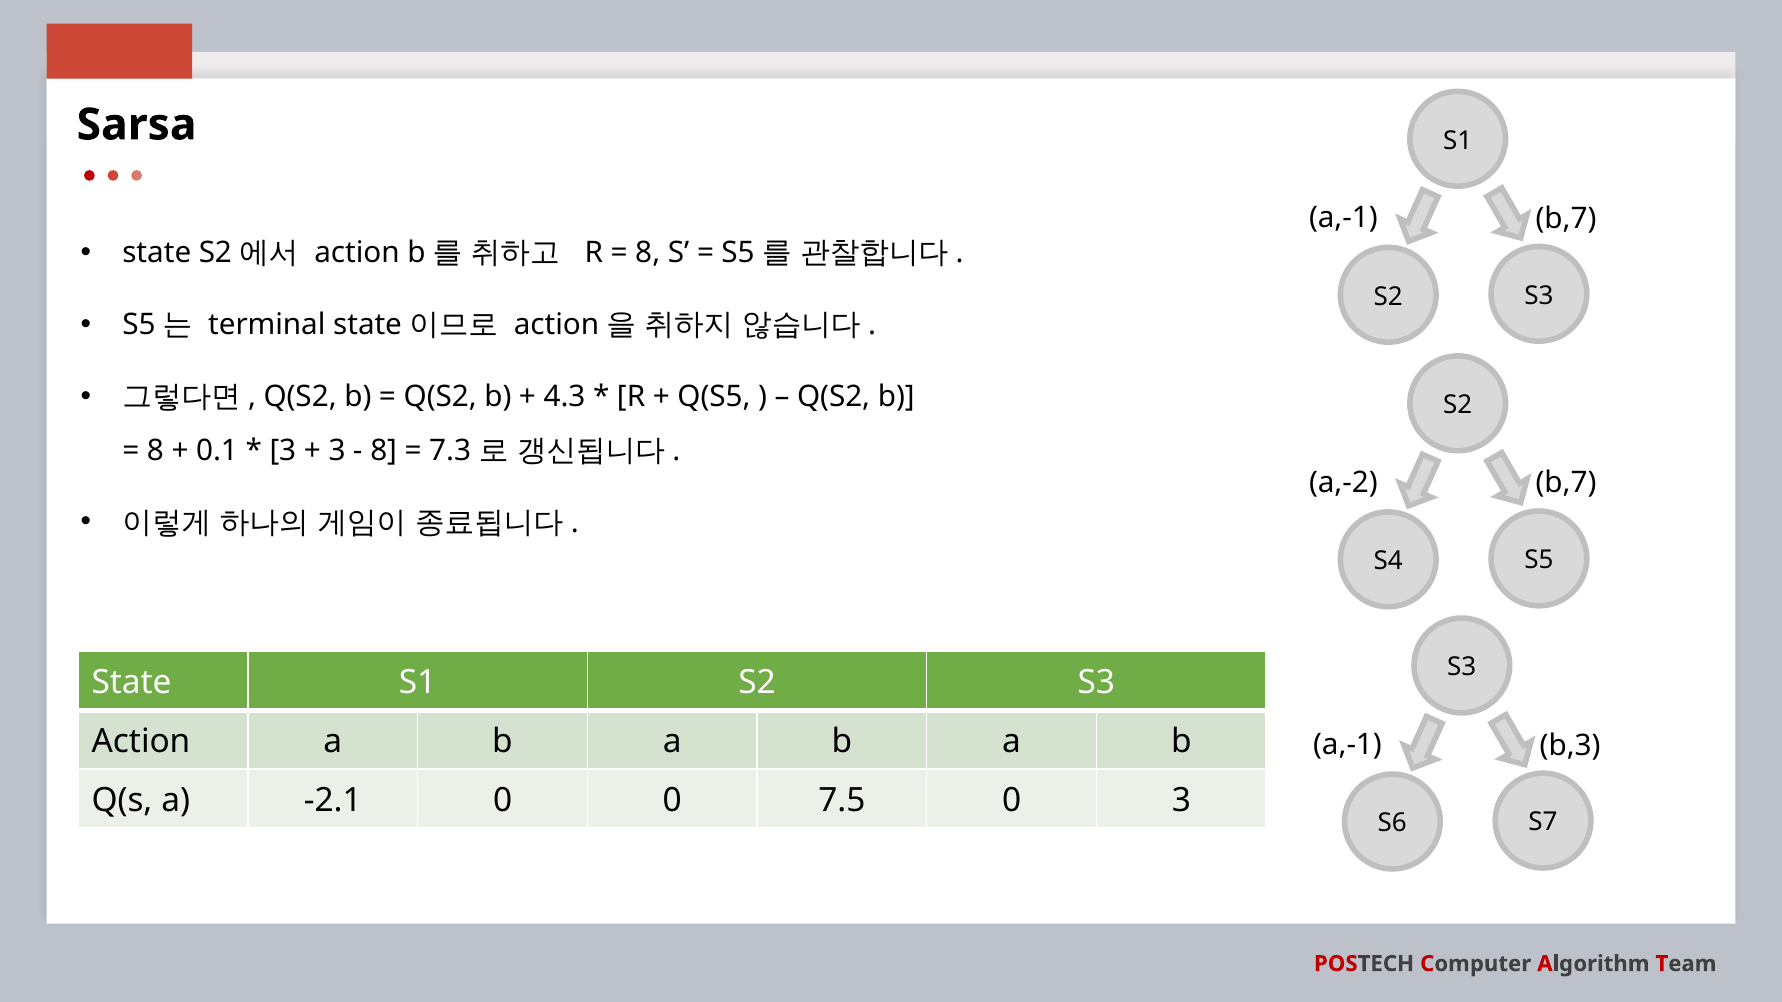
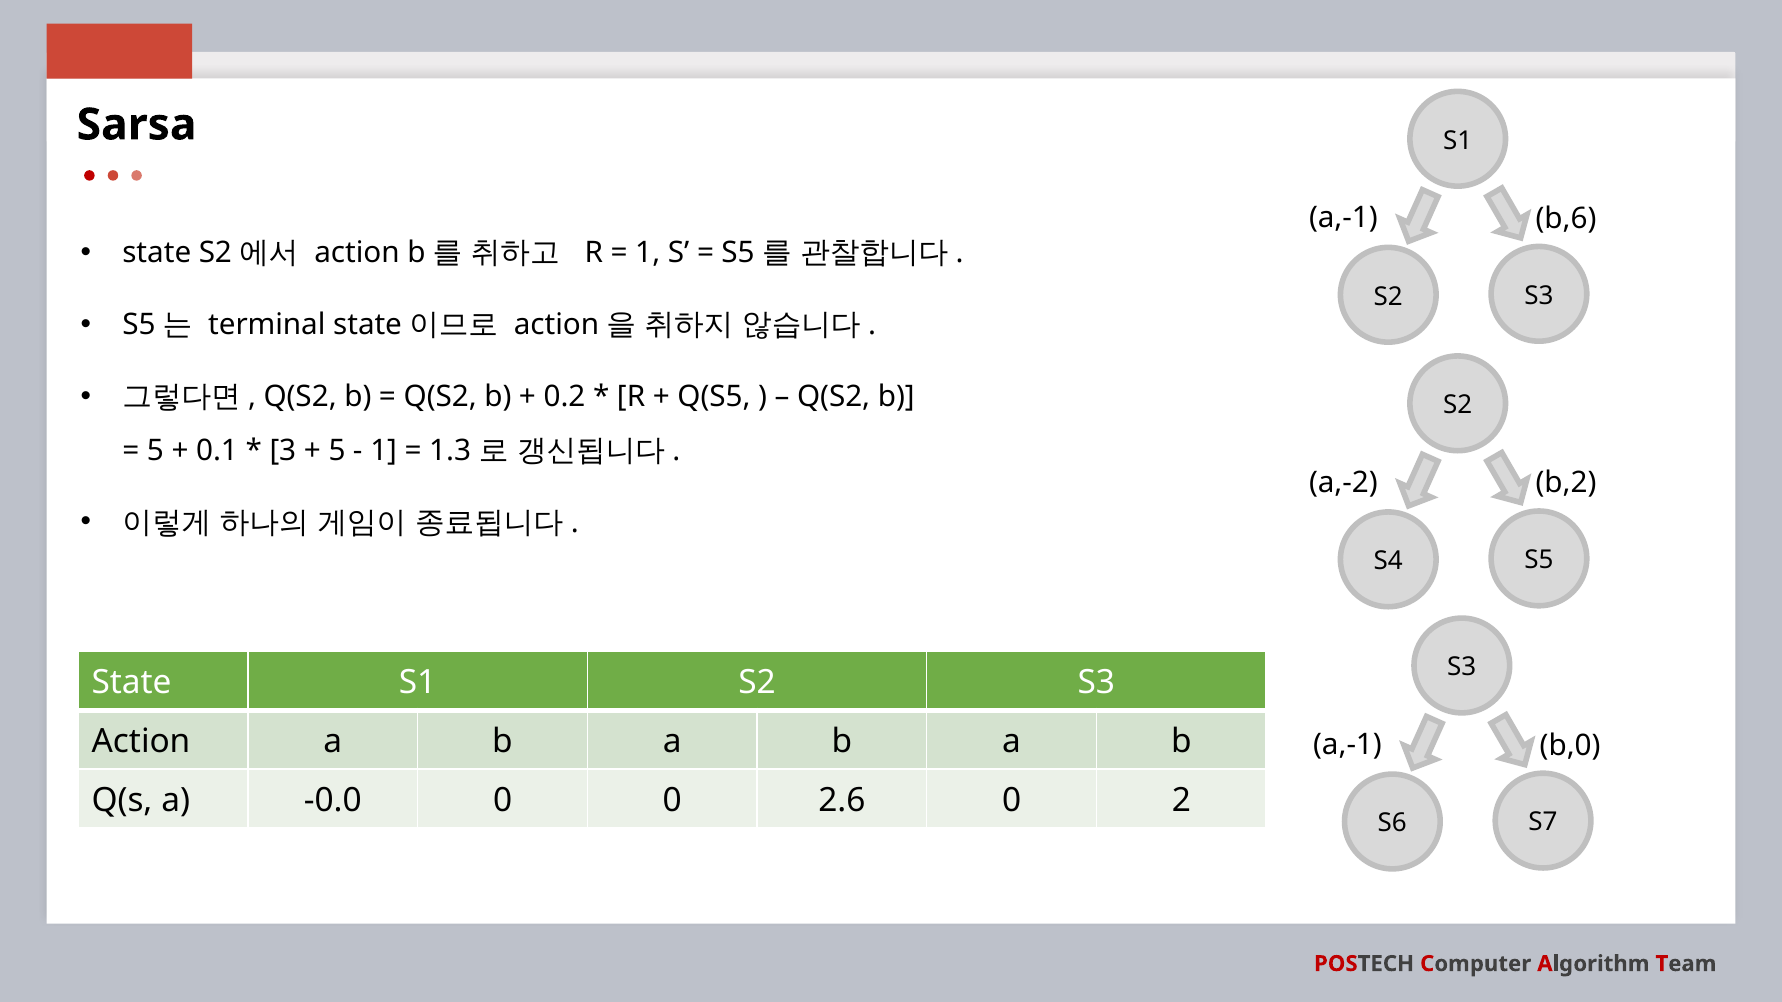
a,-1 b,7: b,7 -> b,6 (1566, 219)
8: 8 -> 1 (648, 253)
4.3: 4.3 -> 0.2 (565, 397)
8: 8 -> 5 (155, 451)
3: 3 -> 5 (337, 451)
8: 8 -> 1 (384, 451)
7.3: 7.3 -> 1.3 (450, 451)
a,-2 b,7: b,7 -> b,2 (1566, 483)
b,3: b,3 -> b,0 (1570, 746)
-2.1: -2.1 -> -0.0 (333, 801)
7.5: 7.5 -> 2.6 (842, 801)
0 3: 3 -> 2 (1181, 801)
